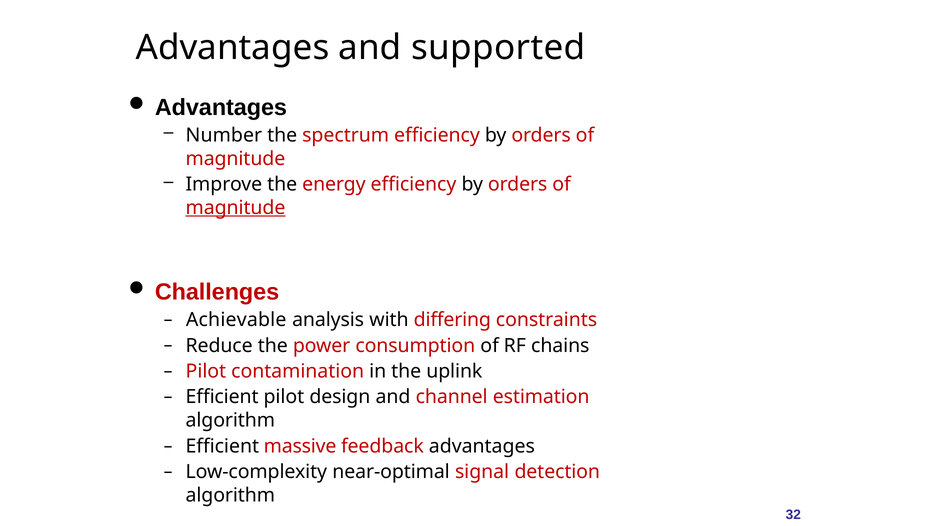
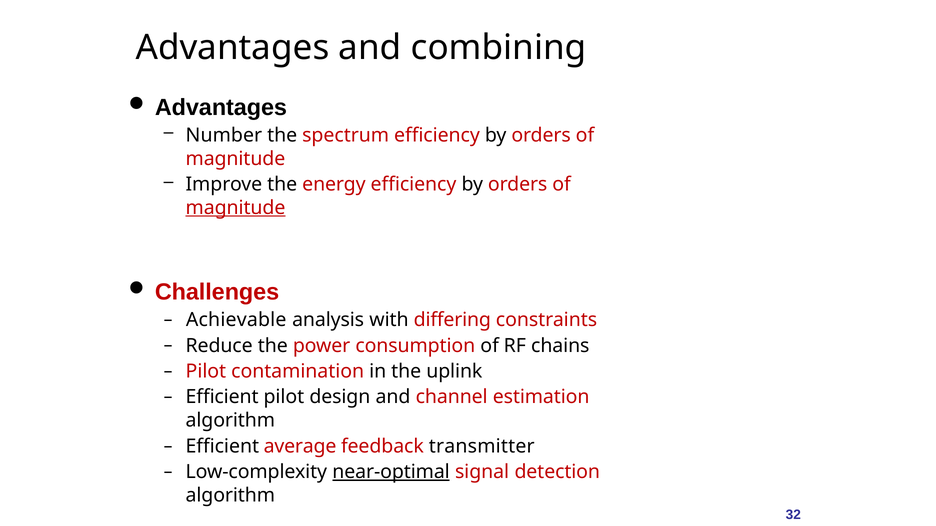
supported: supported -> combining (499, 48)
massive: massive -> average (300, 447)
feedback advantages: advantages -> transmitter (482, 447)
near-optimal underline: none -> present (391, 472)
